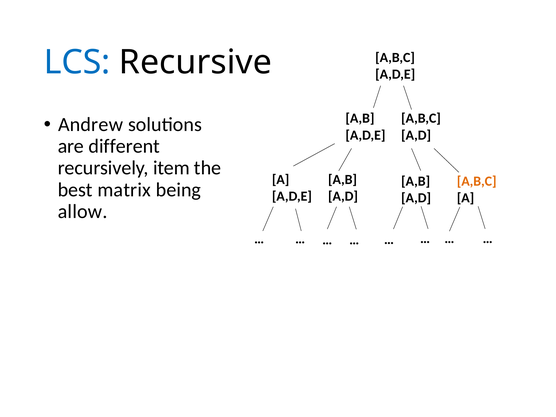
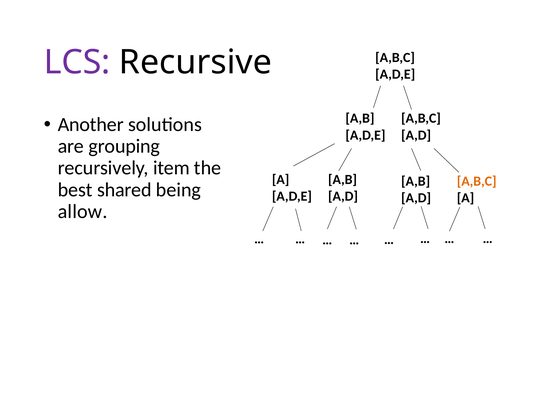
LCS colour: blue -> purple (77, 62)
Andrew: Andrew -> Another (91, 125)
different: different -> grouping (124, 146)
matrix: matrix -> shared (124, 190)
